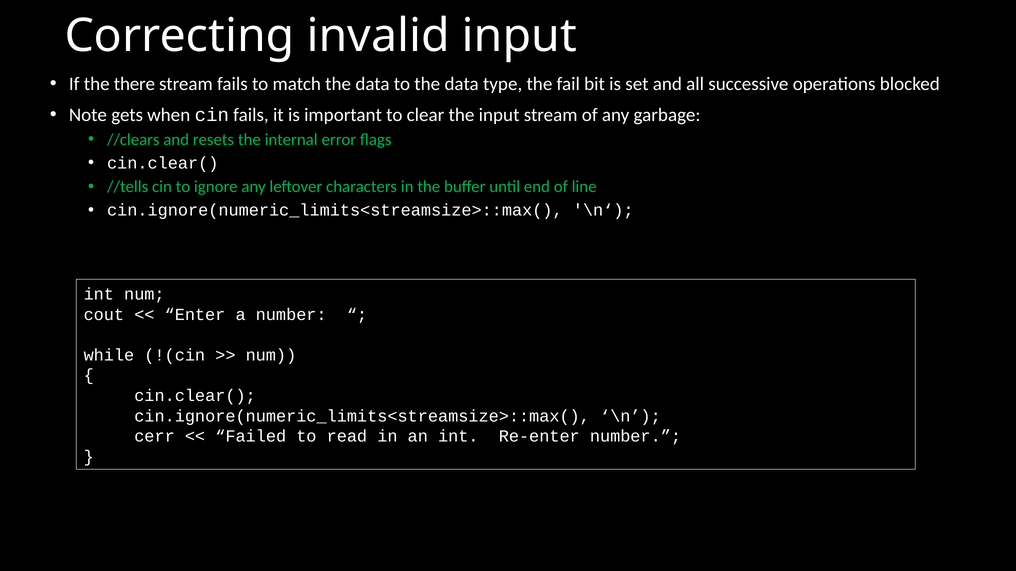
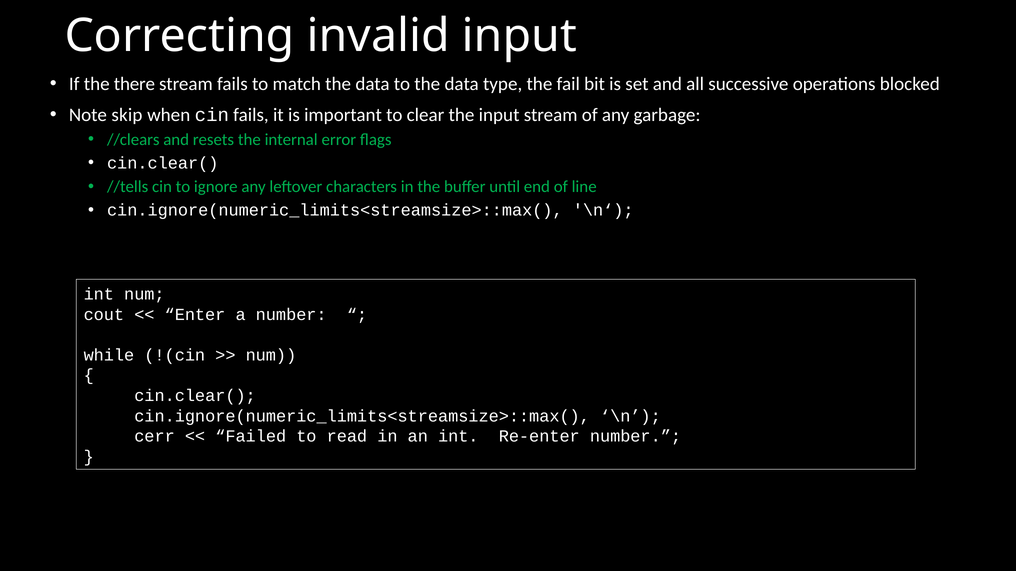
gets: gets -> skip (127, 115)
